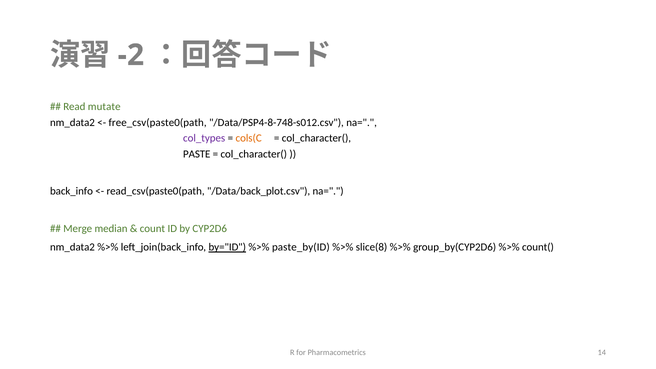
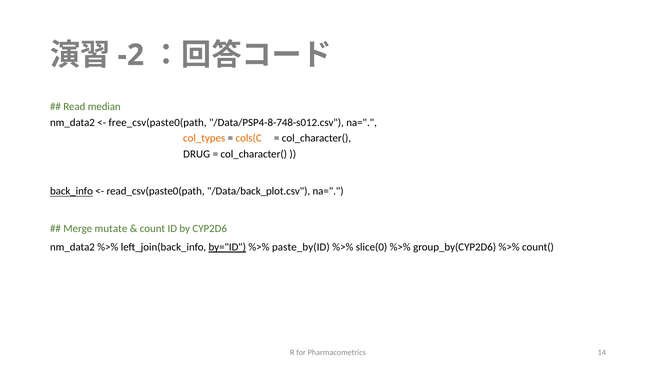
mutate: mutate -> median (104, 107)
col_types colour: purple -> orange (204, 138)
PASTE: PASTE -> DRUG (197, 154)
back_info underline: none -> present (71, 191)
median: median -> mutate (111, 229)
slice(8: slice(8 -> slice(0 (372, 247)
